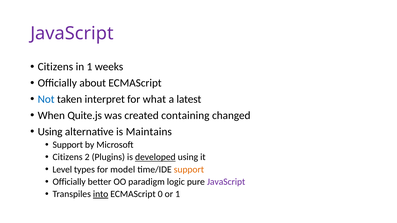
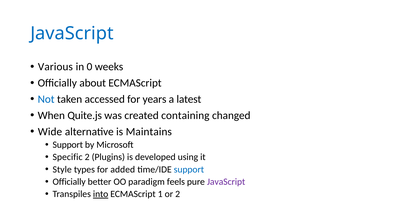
JavaScript colour: purple -> blue (72, 33)
Citizens: Citizens -> Various (55, 67)
in 1: 1 -> 0 (89, 67)
interpret: interpret -> accessed (105, 99)
what: what -> years (154, 99)
Using: Using -> Wide (50, 132)
Citizens: Citizens -> Specific (68, 157)
developed underline: present -> none (155, 157)
Level: Level -> Style (62, 170)
model: model -> added (123, 170)
support colour: orange -> blue (189, 170)
logic: logic -> feels (176, 182)
0: 0 -> 1 (160, 194)
or 1: 1 -> 2 (178, 194)
